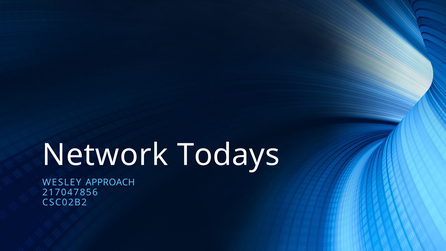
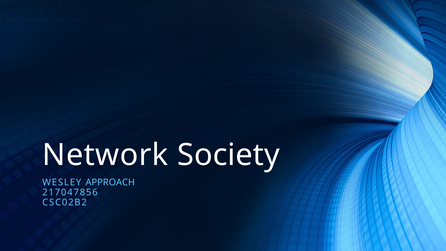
Todays: Todays -> Society (228, 155)
